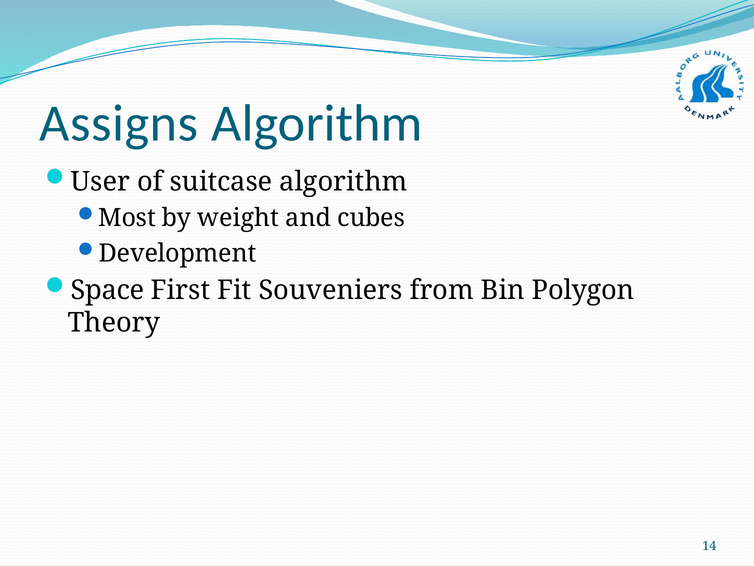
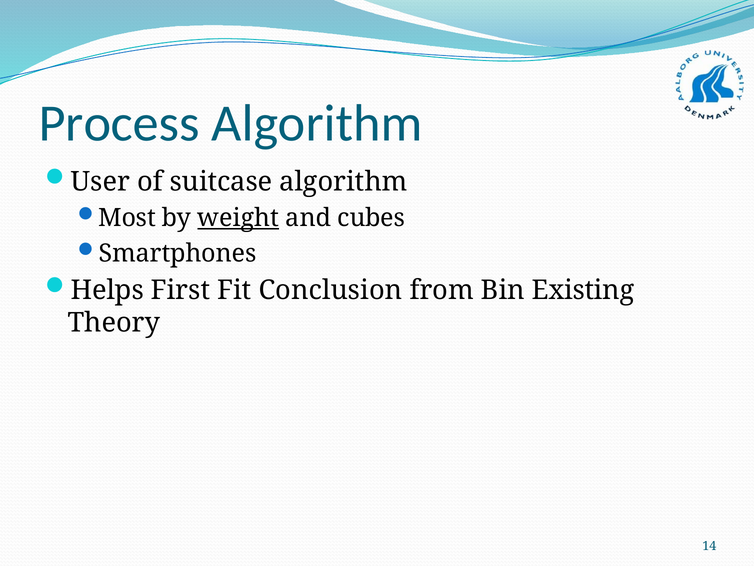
Assigns: Assigns -> Process (119, 124)
weight underline: none -> present (238, 218)
Development: Development -> Smartphones (178, 253)
Space: Space -> Helps (107, 290)
Souveniers: Souveniers -> Conclusion (331, 290)
Polygon: Polygon -> Existing (583, 290)
